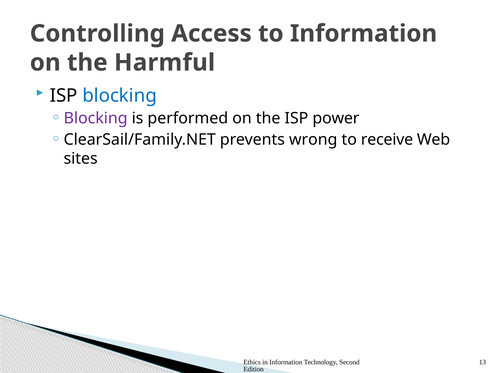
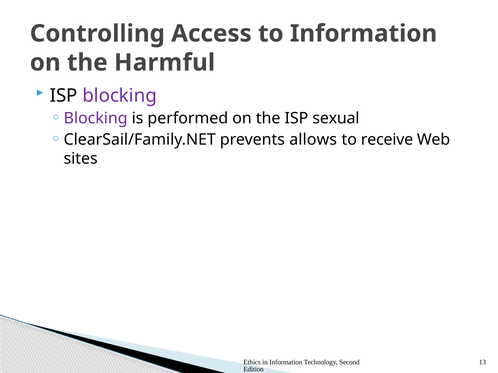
blocking colour: blue -> purple (120, 96)
power: power -> sexual (336, 118)
wrong: wrong -> allows (313, 140)
